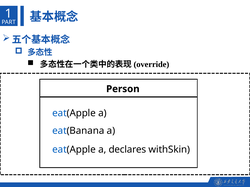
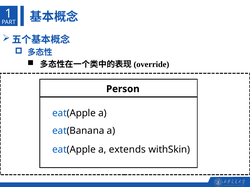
declares: declares -> extends (127, 150)
